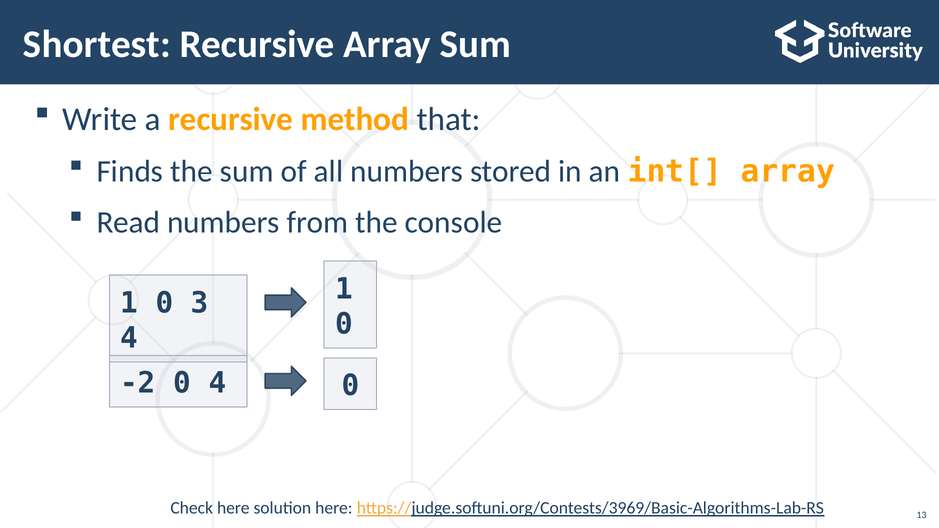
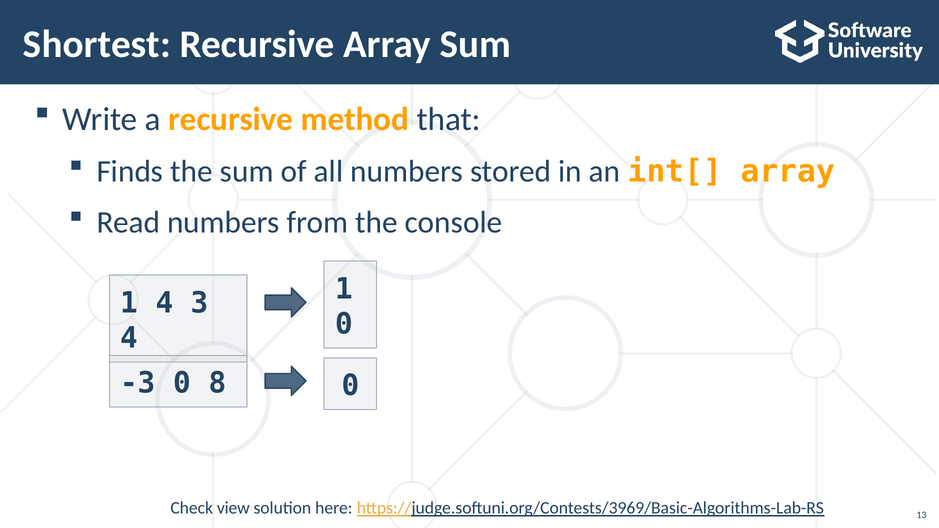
0: 0 -> 4 (164, 303)
-2: -2 -> -3 (138, 383)
0 4: 4 -> 8 (217, 383)
Check here: here -> view (233, 508)
